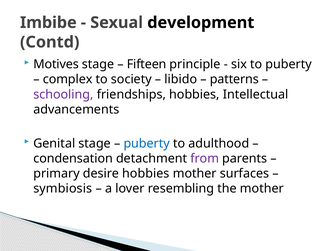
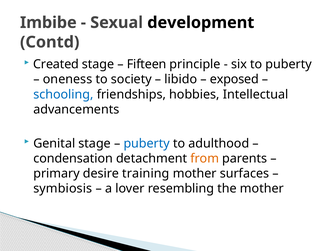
Motives: Motives -> Created (56, 64)
complex: complex -> oneness (68, 79)
patterns: patterns -> exposed (234, 79)
schooling colour: purple -> blue (63, 94)
from colour: purple -> orange (205, 158)
desire hobbies: hobbies -> training (146, 173)
